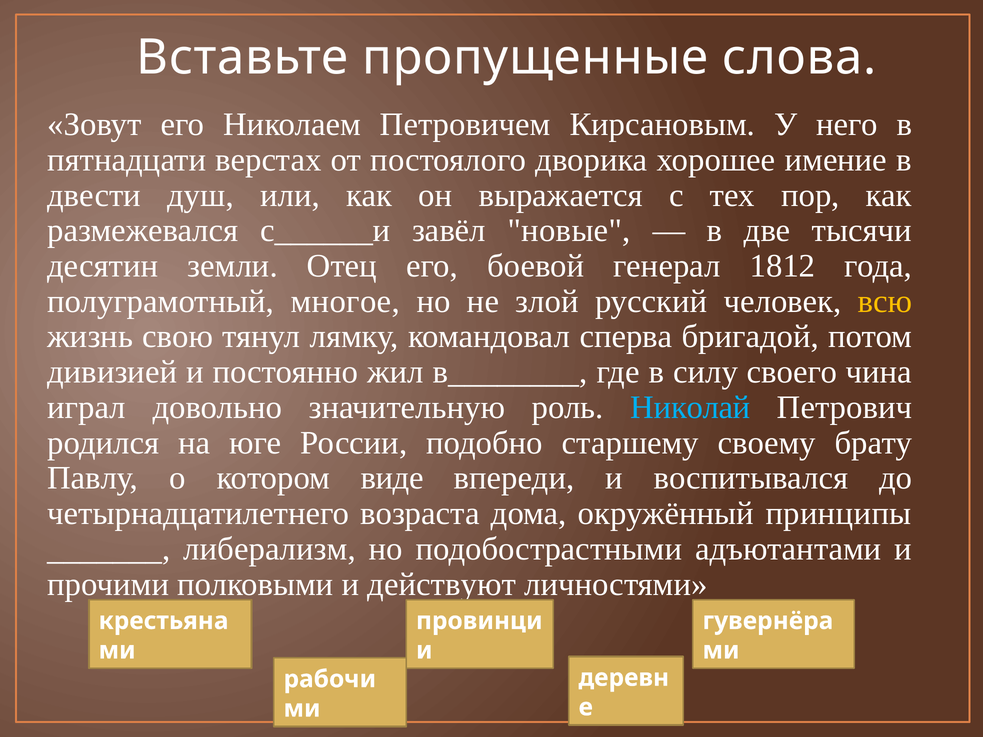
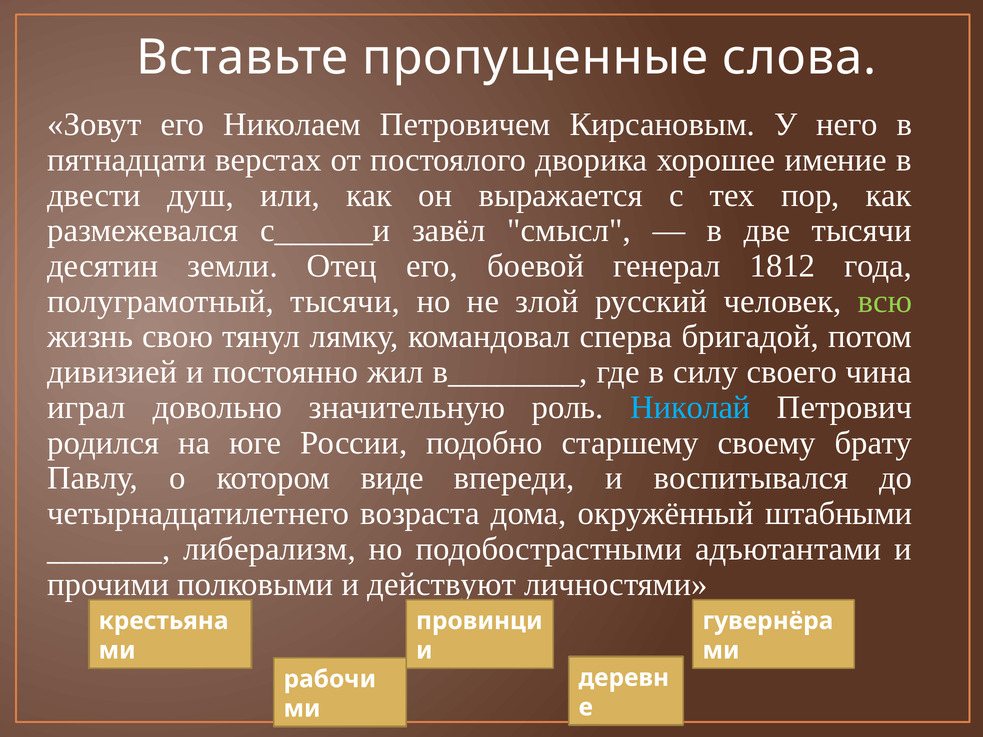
новые: новые -> смысл (569, 231)
полуграмотный многое: многое -> тысячи (345, 301)
всю colour: yellow -> light green (885, 301)
принципы: принципы -> штабными (839, 514)
